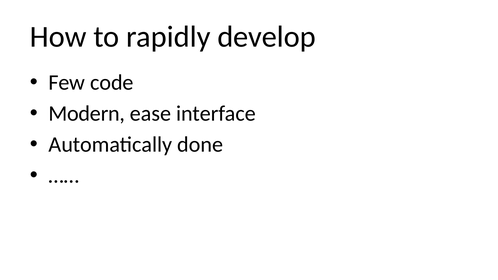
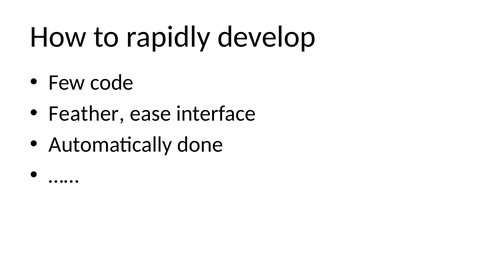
Modern: Modern -> Feather (87, 114)
